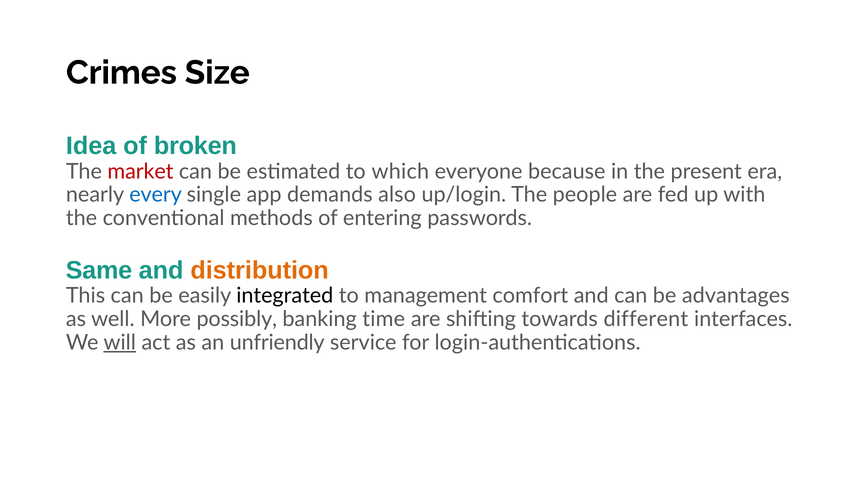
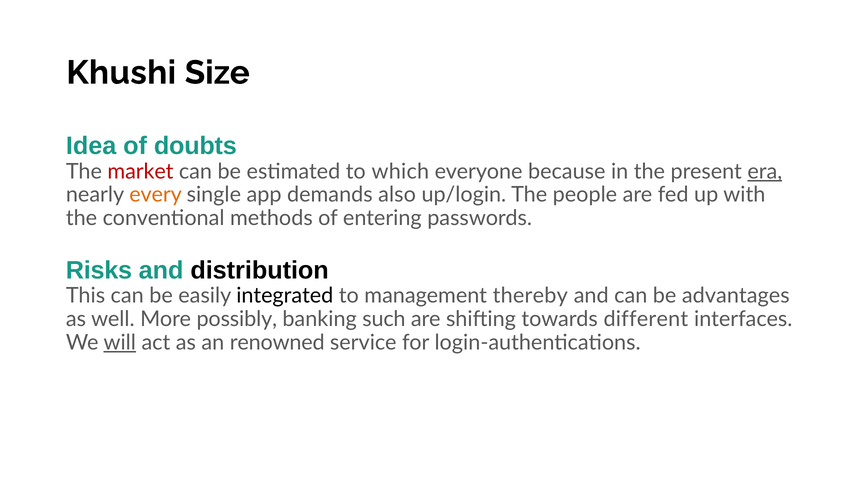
Crimes: Crimes -> Khushi (121, 73)
broken: broken -> doubts (195, 146)
era underline: none -> present (765, 172)
every colour: blue -> orange (156, 195)
Same: Same -> Risks (99, 271)
distribution colour: orange -> black (260, 271)
comfort: comfort -> thereby (530, 296)
time: time -> such (384, 319)
unfriendly: unfriendly -> renowned (277, 343)
